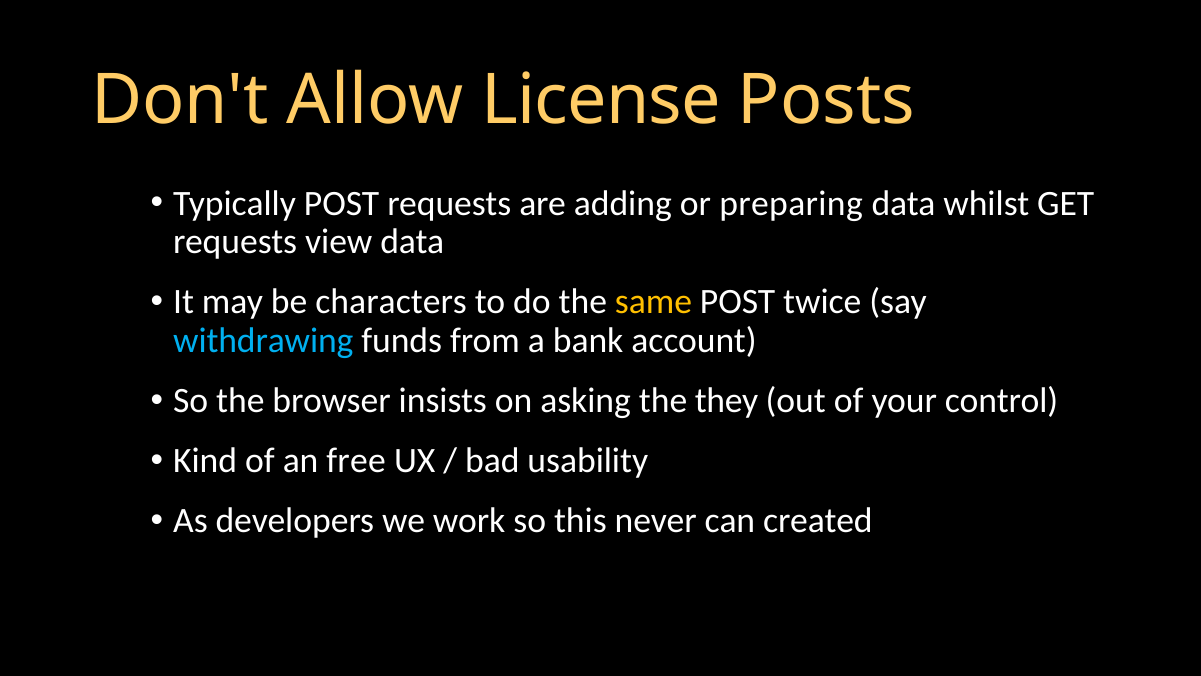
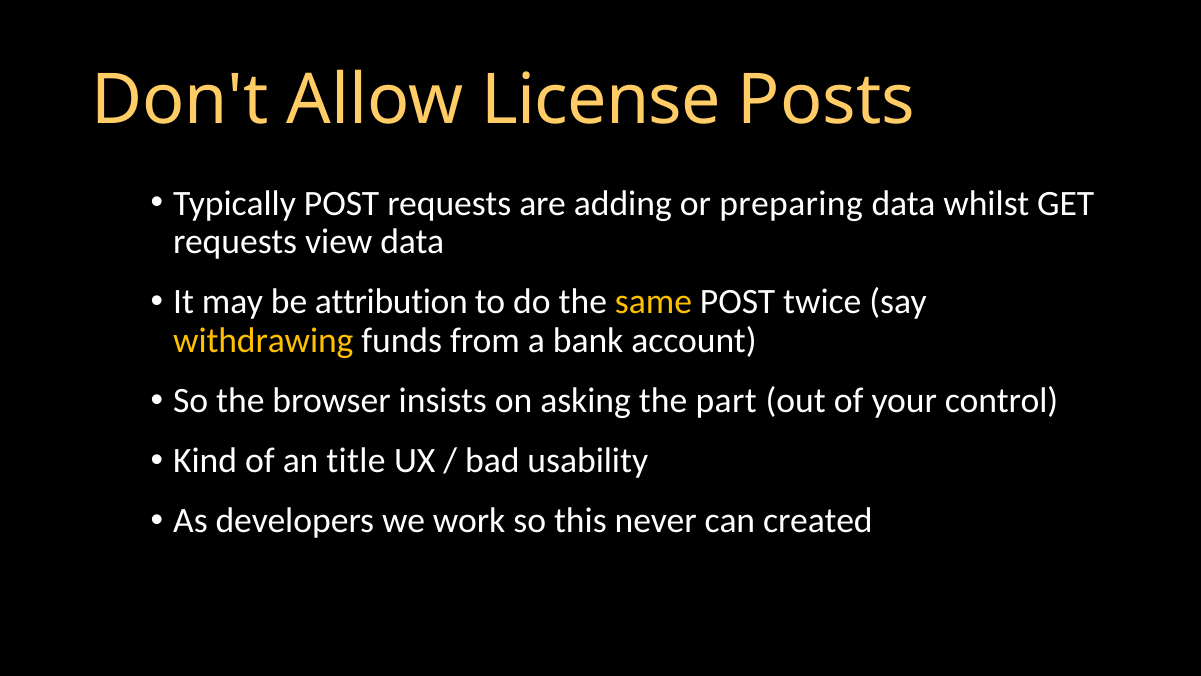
characters: characters -> attribution (391, 302)
withdrawing colour: light blue -> yellow (263, 340)
they: they -> part (726, 400)
free: free -> title (356, 461)
